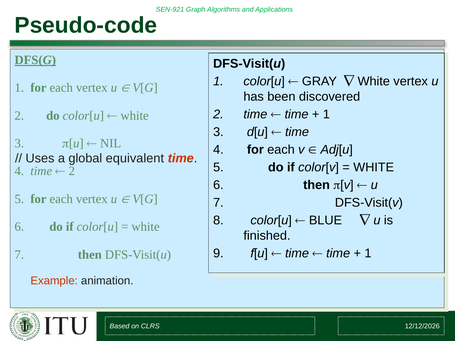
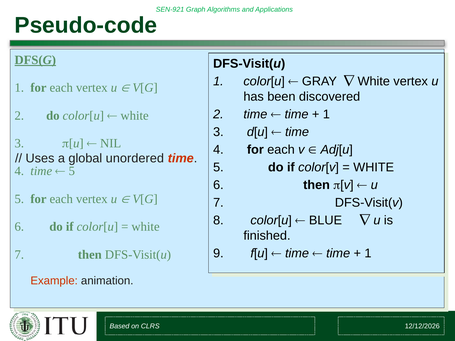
equivalent: equivalent -> unordered (135, 159)
2: 2 -> 5 (72, 171)
